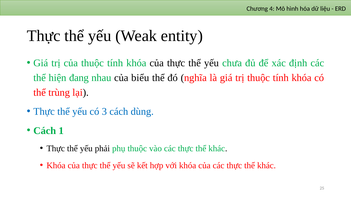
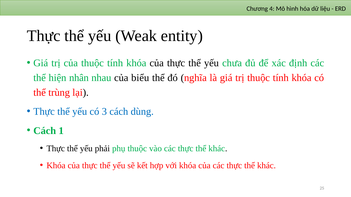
đang: đang -> nhân (79, 78)
